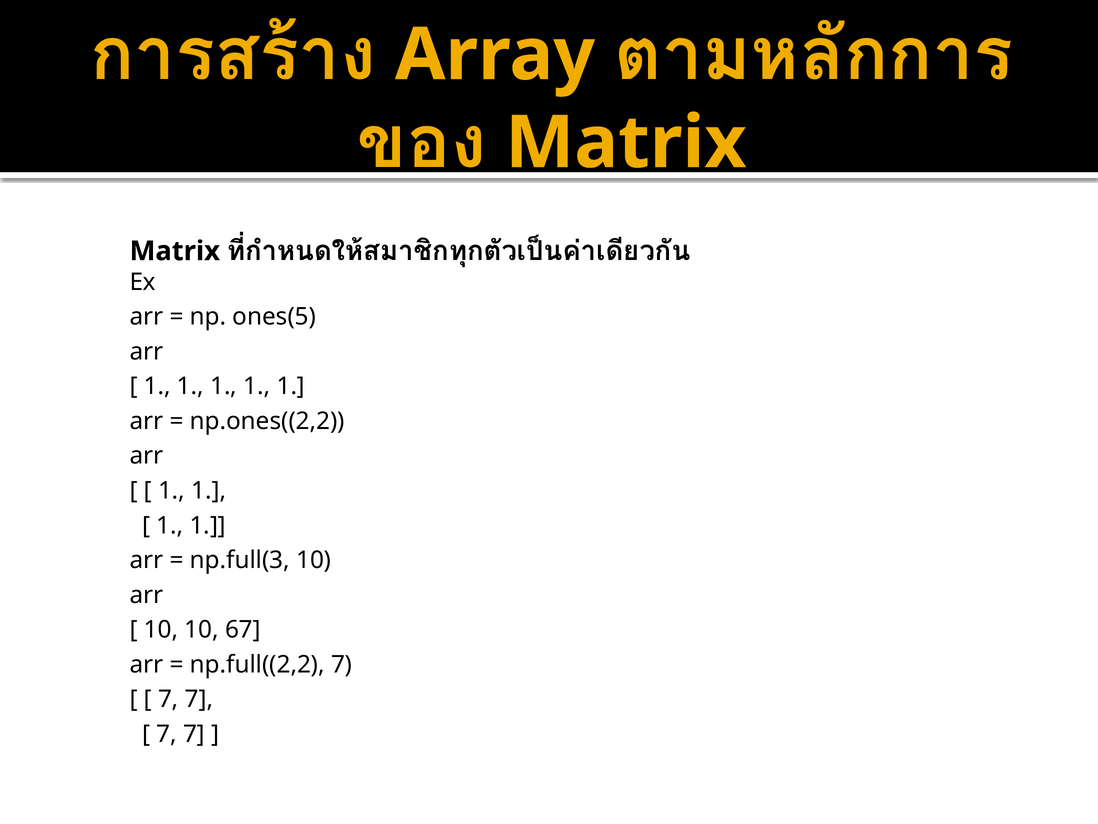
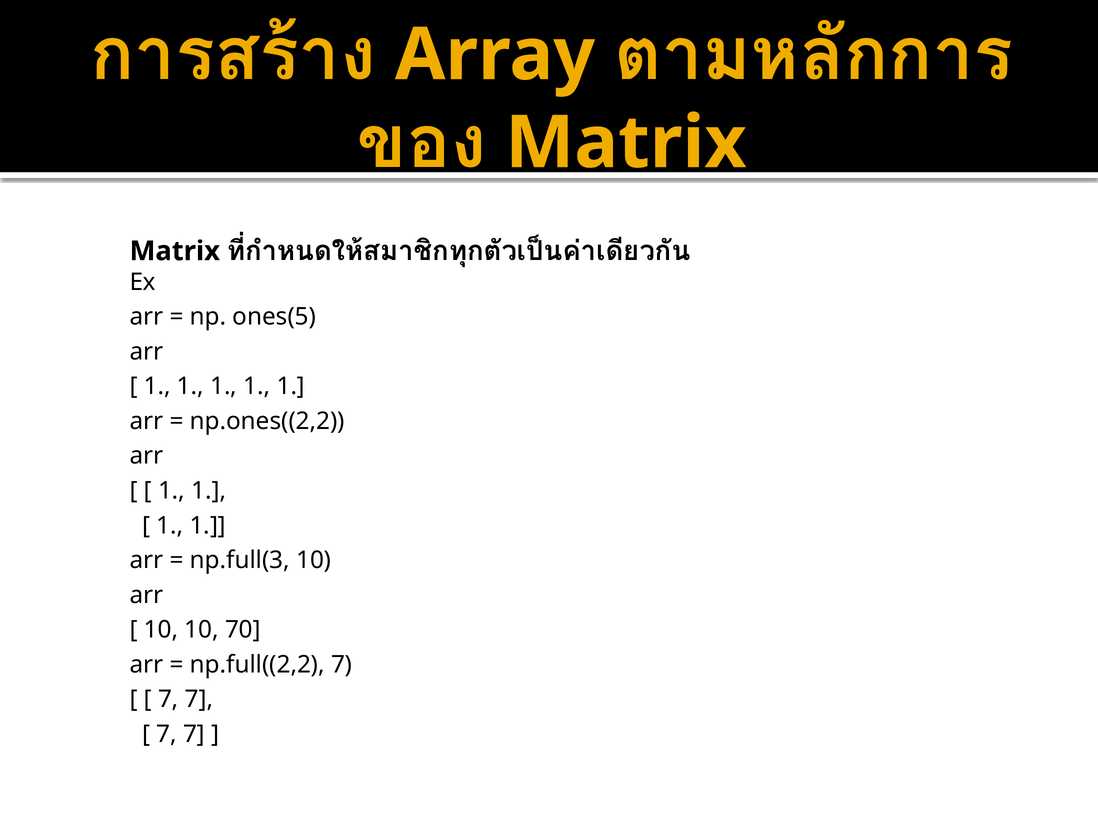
67: 67 -> 70 (243, 629)
